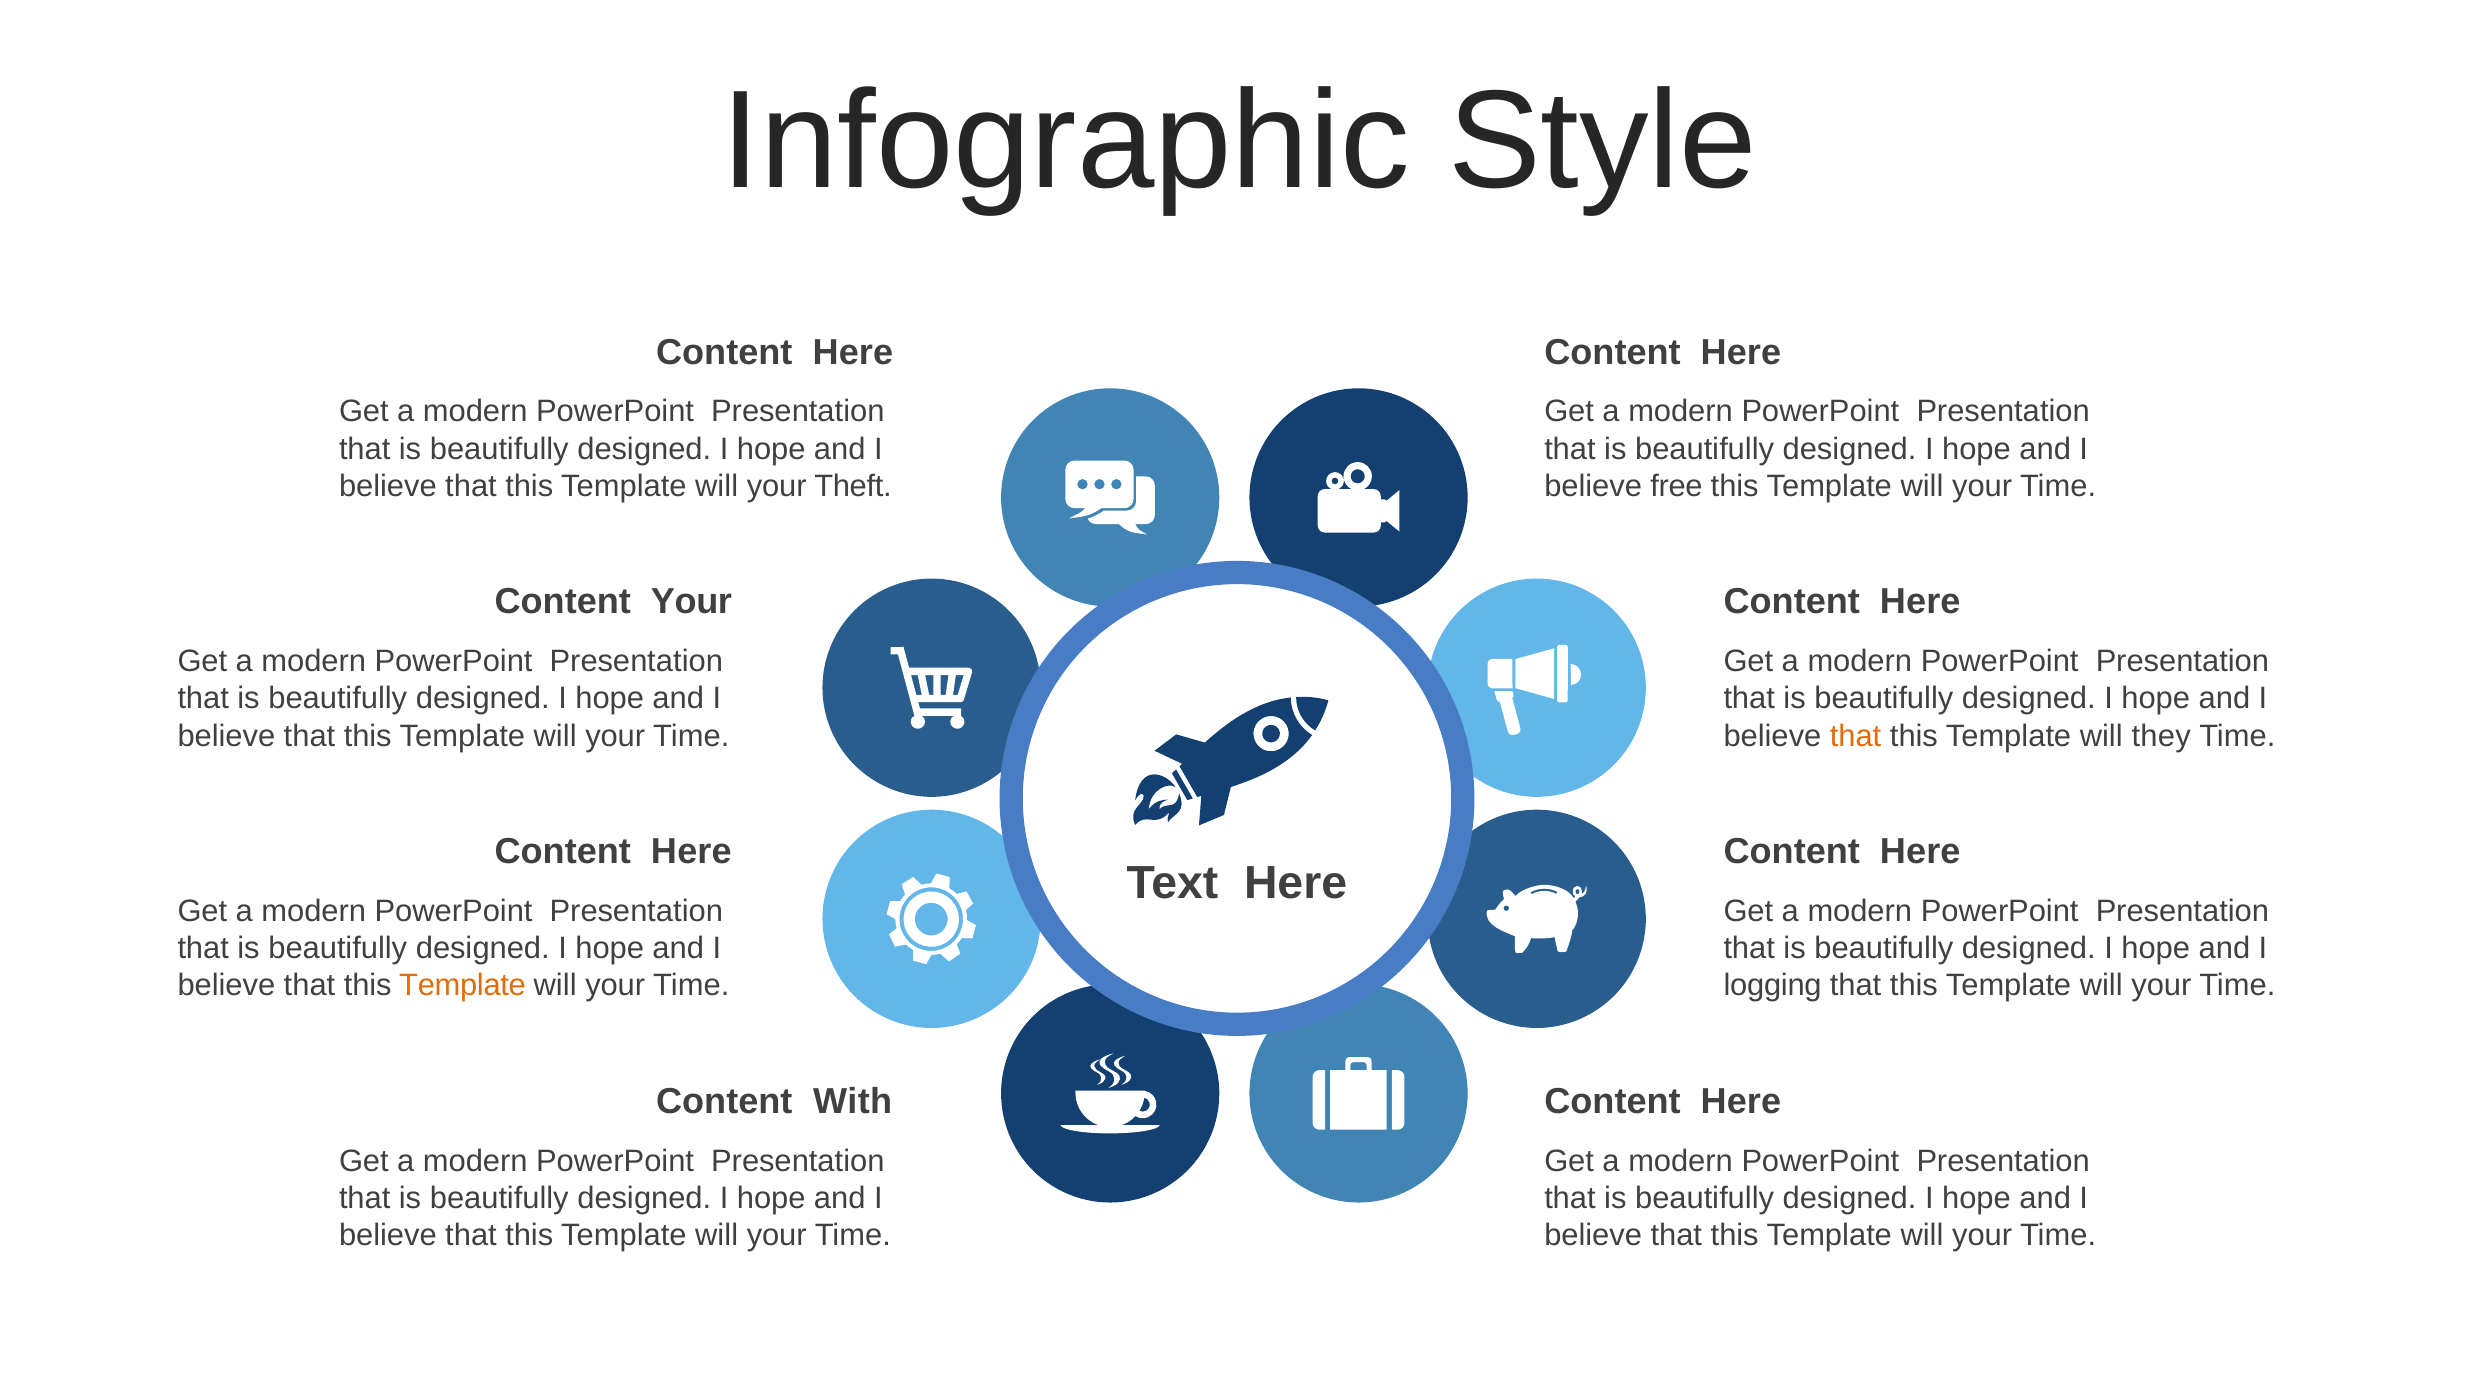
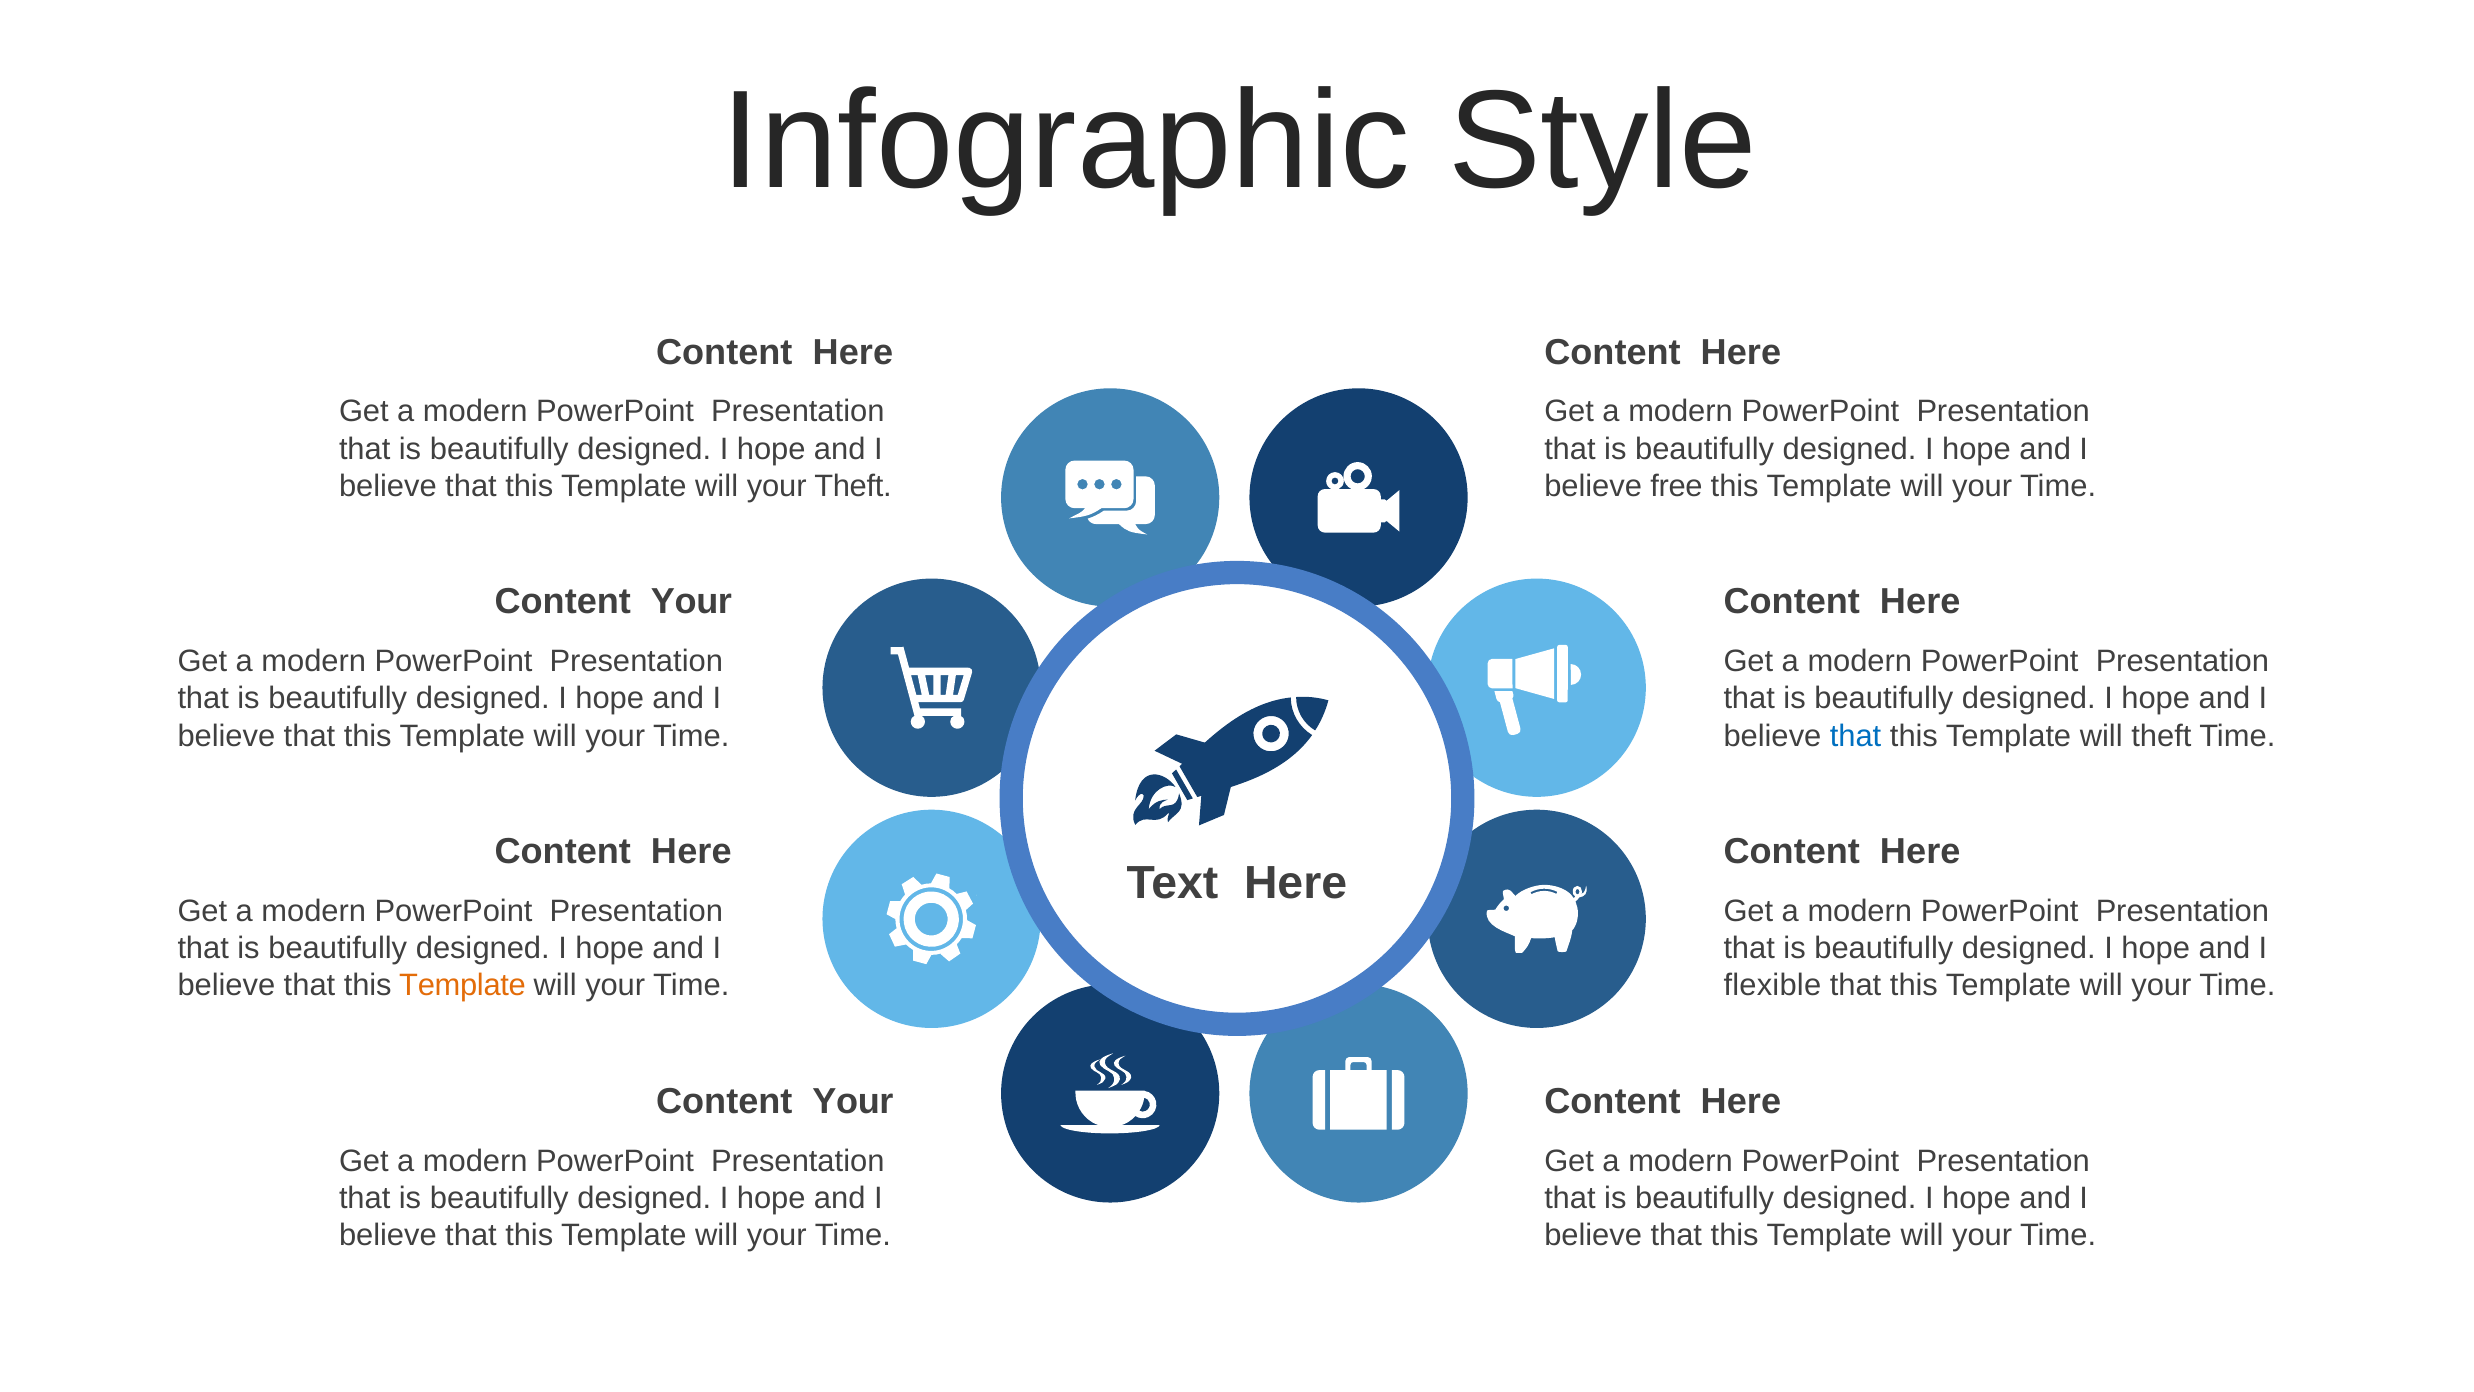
that colour: orange -> blue (1856, 736)
will they: they -> theft (2161, 736)
logging: logging -> flexible (1772, 985)
With: With -> Your (853, 1101)
